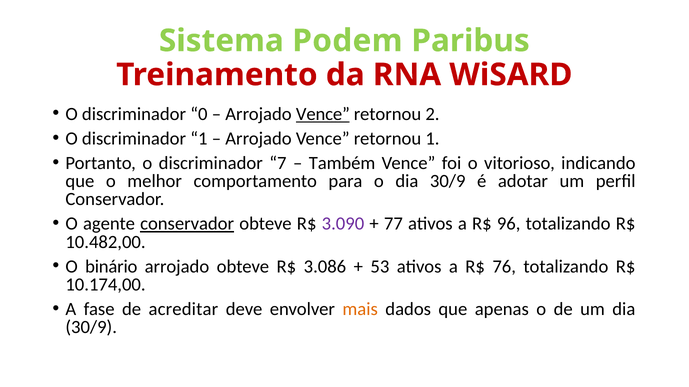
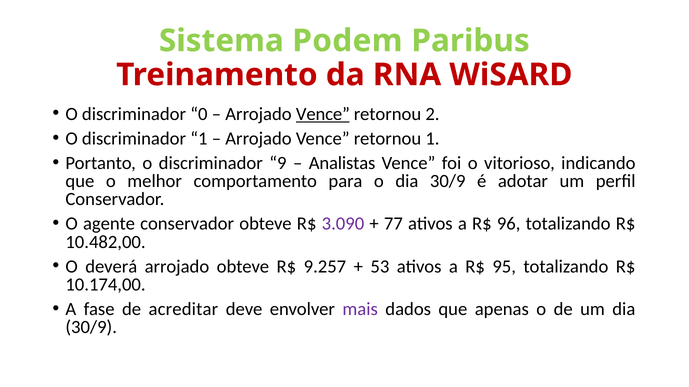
7: 7 -> 9 (278, 163)
Também: Também -> Analistas (342, 163)
conservador underline: present -> none (187, 224)
binário: binário -> deverá (111, 267)
3.086: 3.086 -> 9.257 (325, 267)
76: 76 -> 95 (504, 267)
mais colour: orange -> purple (360, 309)
